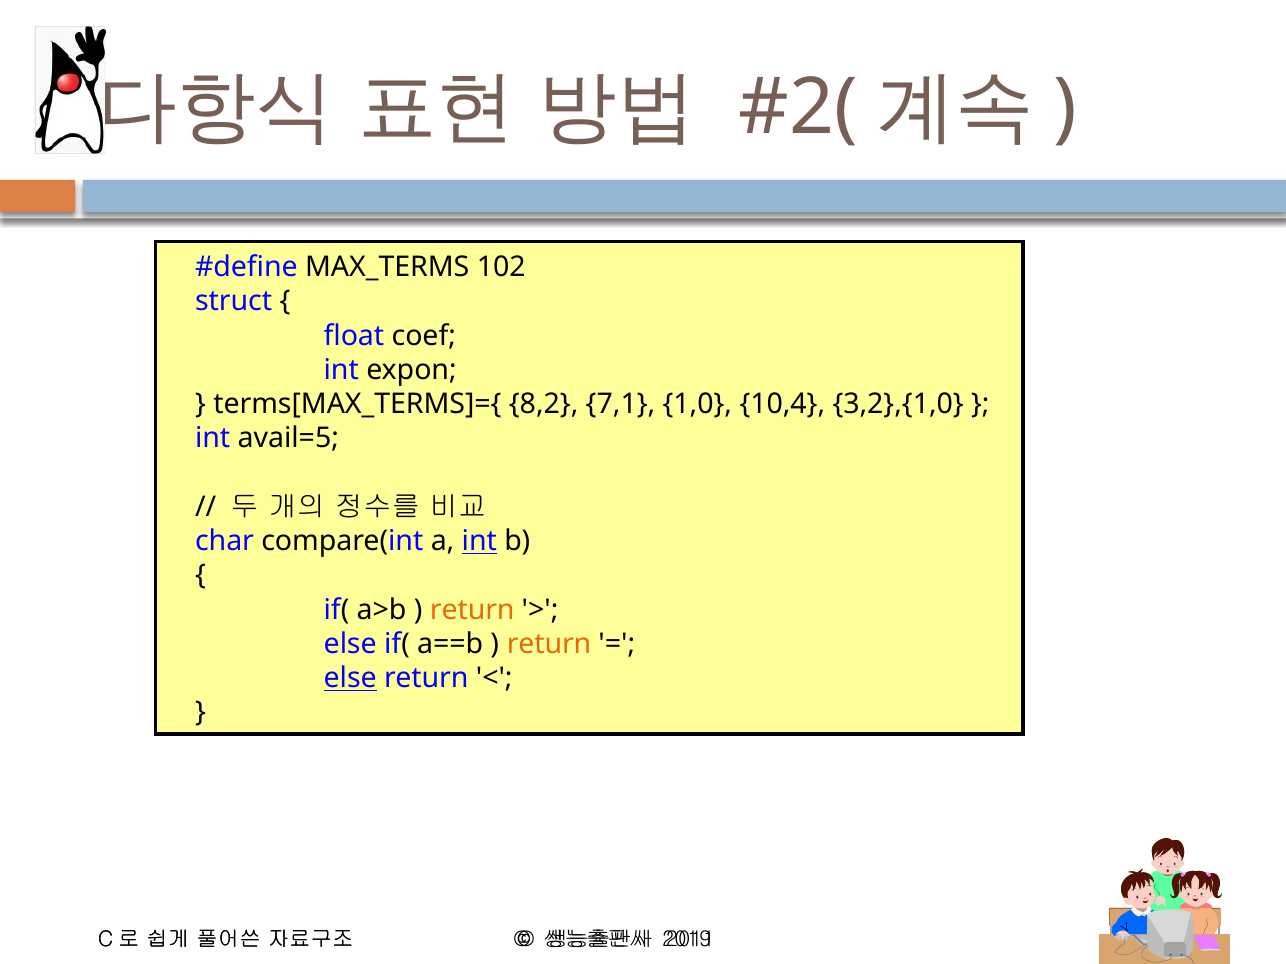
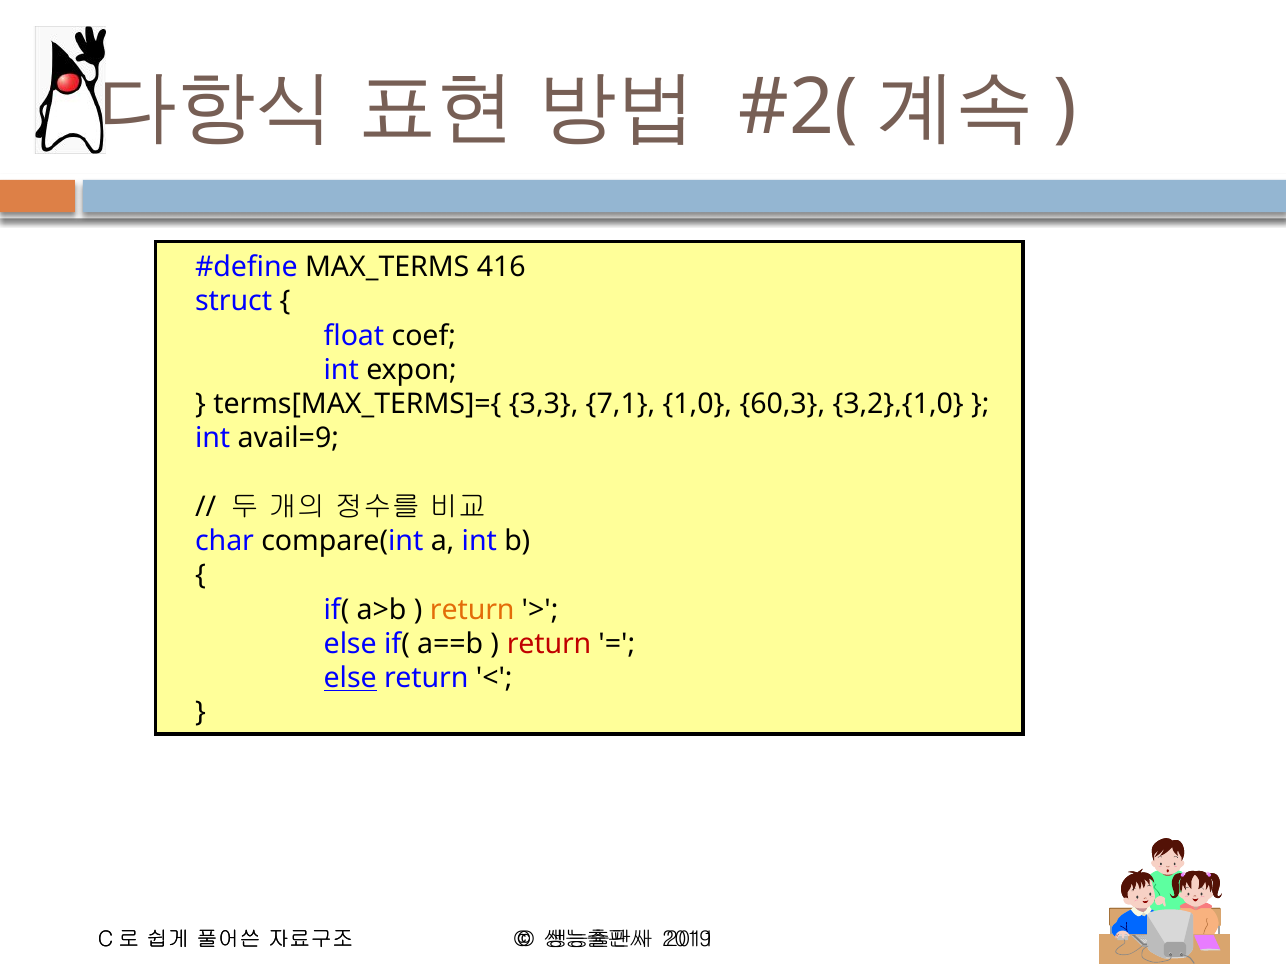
102: 102 -> 416 (501, 267)
8,2: 8,2 -> 3,3 (544, 404)
10,4: 10,4 -> 60,3 (782, 404)
avail=5: avail=5 -> avail=9 (288, 439)
int underline: present -> none (479, 541)
return colour: orange -> red (549, 644)
